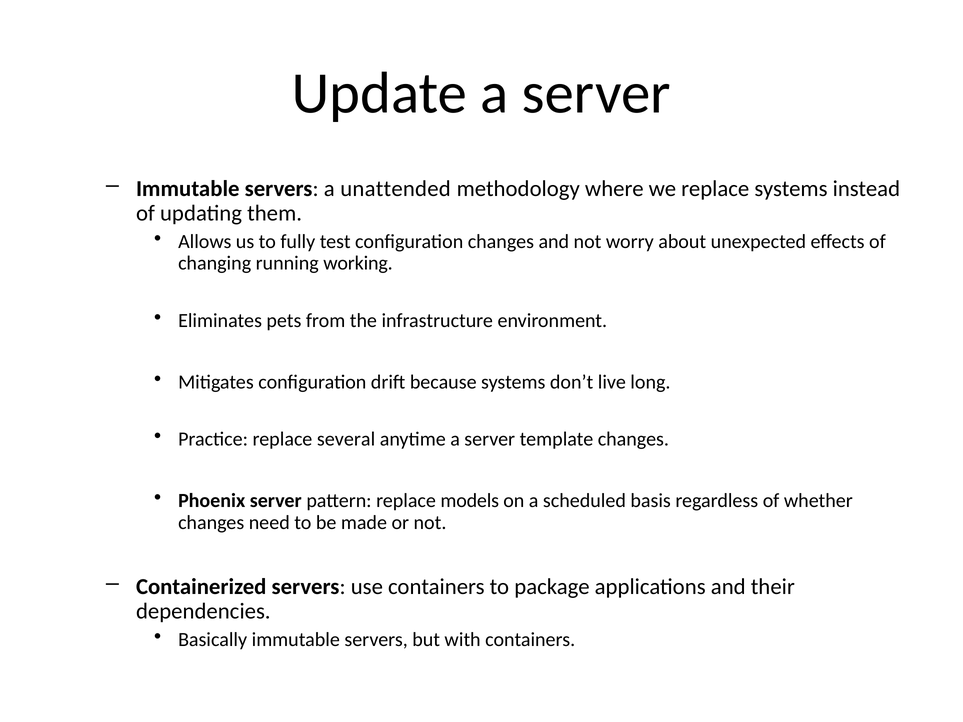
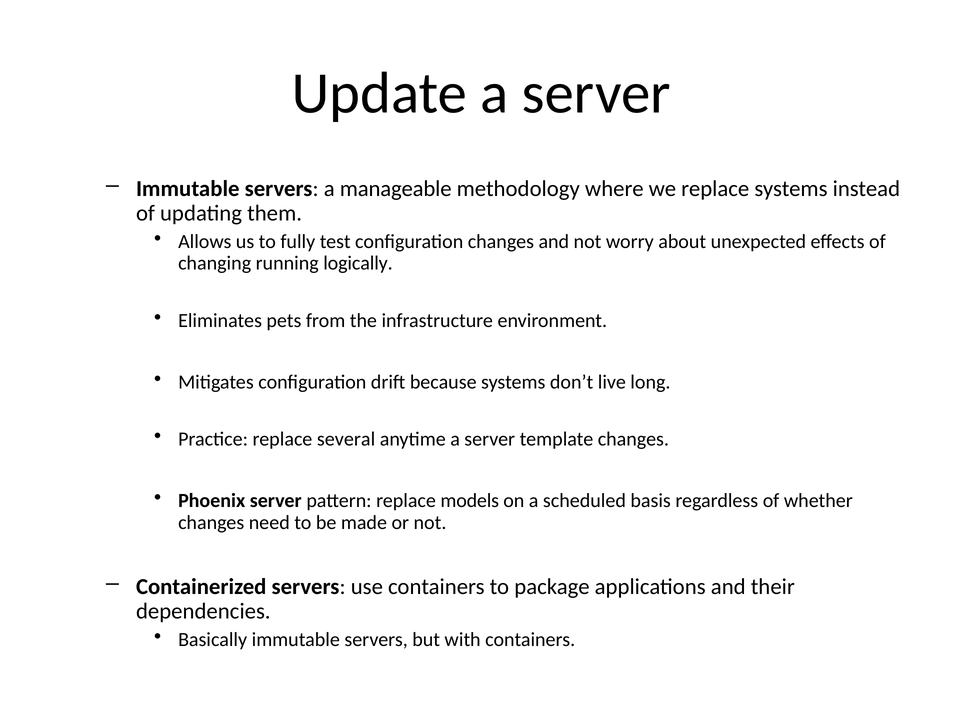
unattended: unattended -> manageable (396, 189)
working: working -> logically (358, 263)
